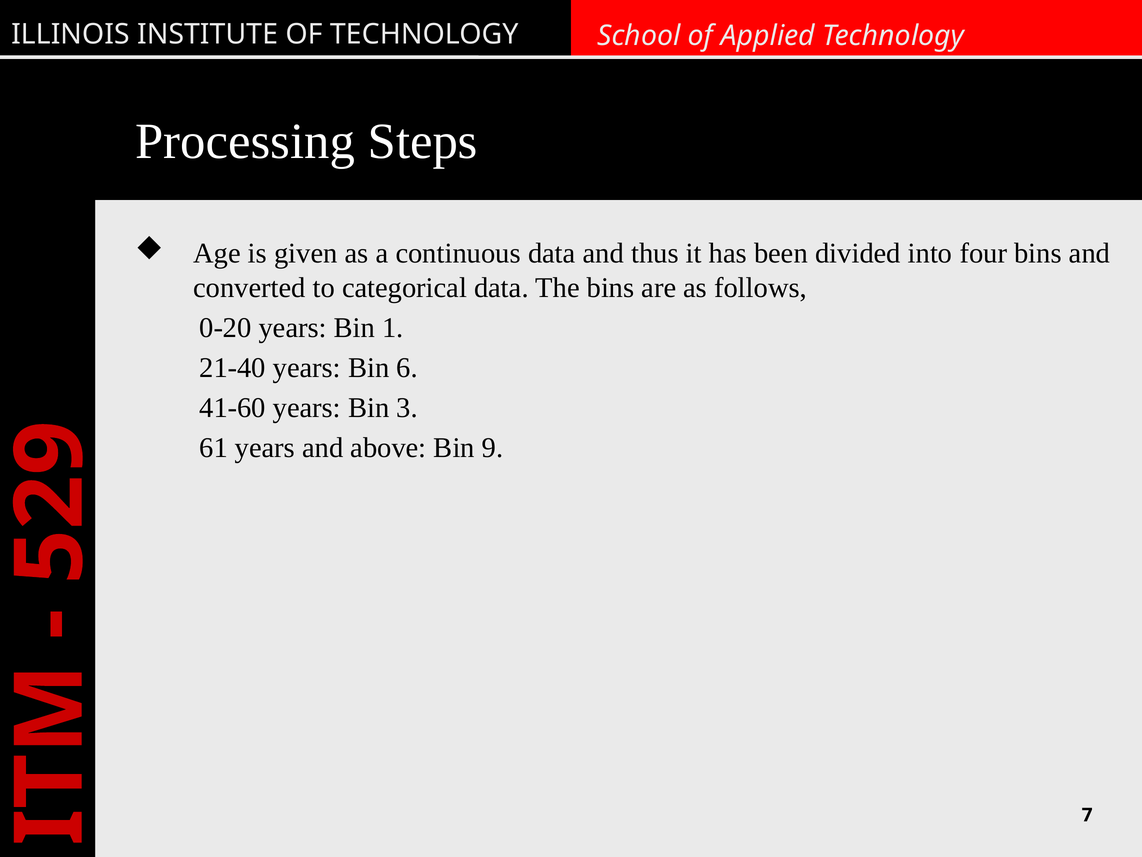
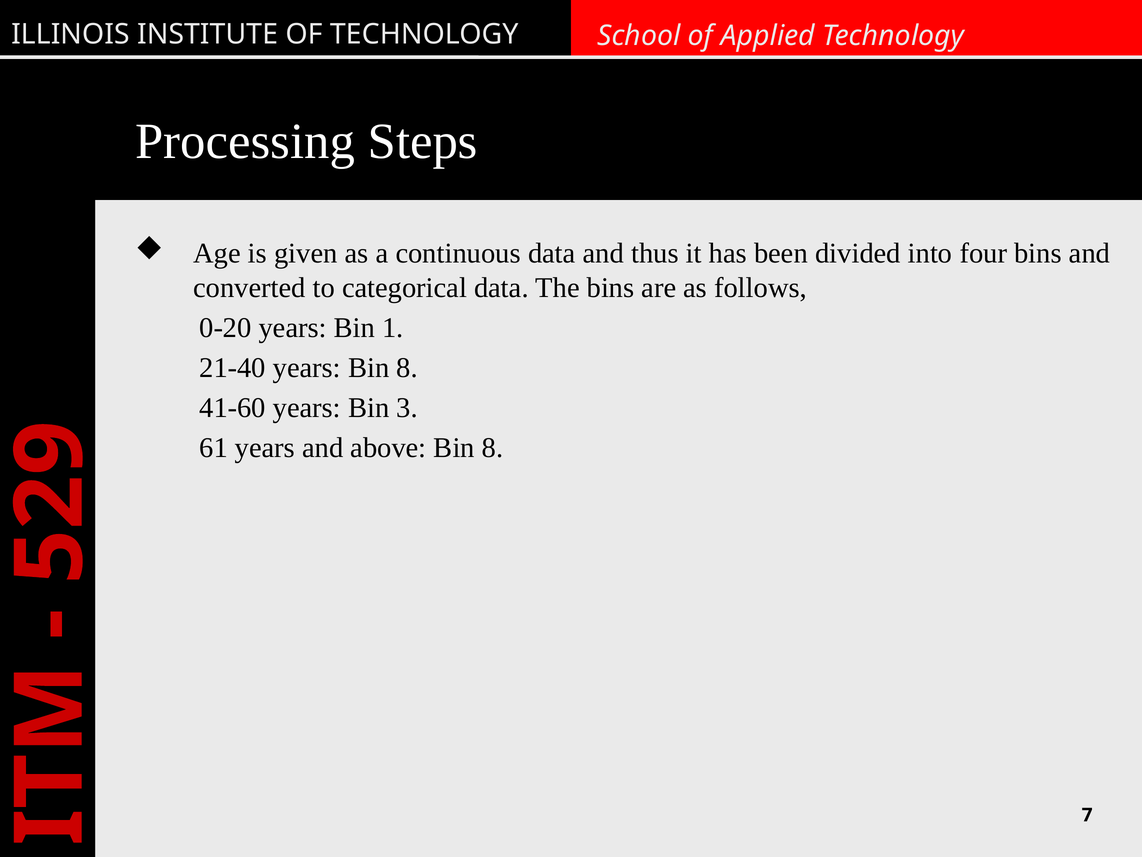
years Bin 6: 6 -> 8 (407, 367)
above Bin 9: 9 -> 8 (493, 447)
